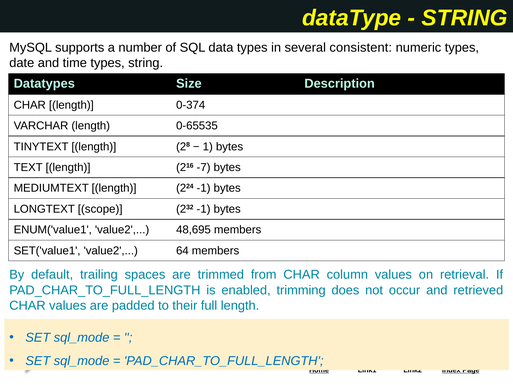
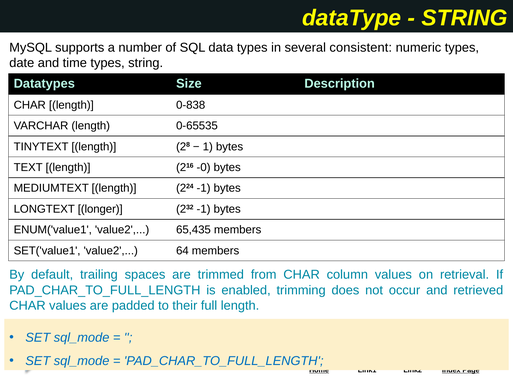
0-374: 0-374 -> 0-838 (191, 105)
-7: -7 -> -0 (204, 167)
scope: scope -> longer (100, 209)
48,695: 48,695 -> 65,435 (193, 230)
